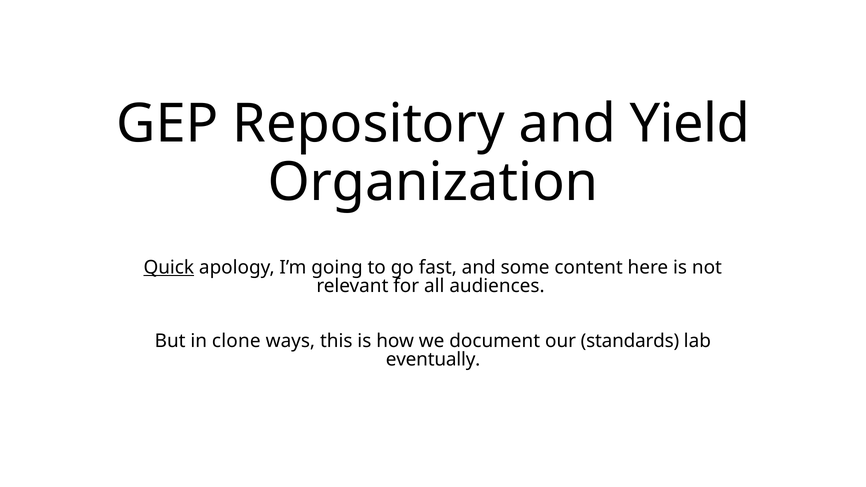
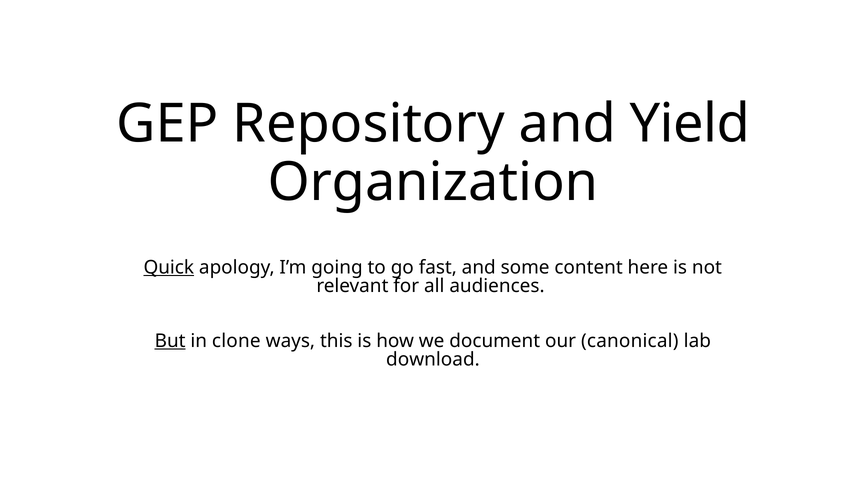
But underline: none -> present (170, 341)
standards: standards -> canonical (630, 341)
eventually: eventually -> download (433, 359)
